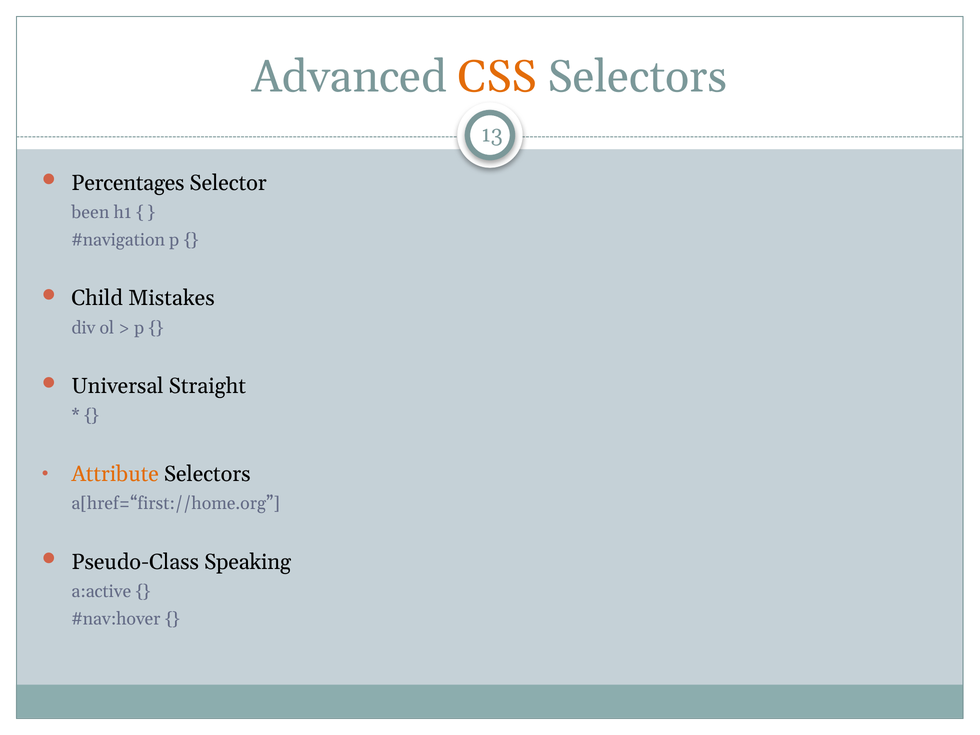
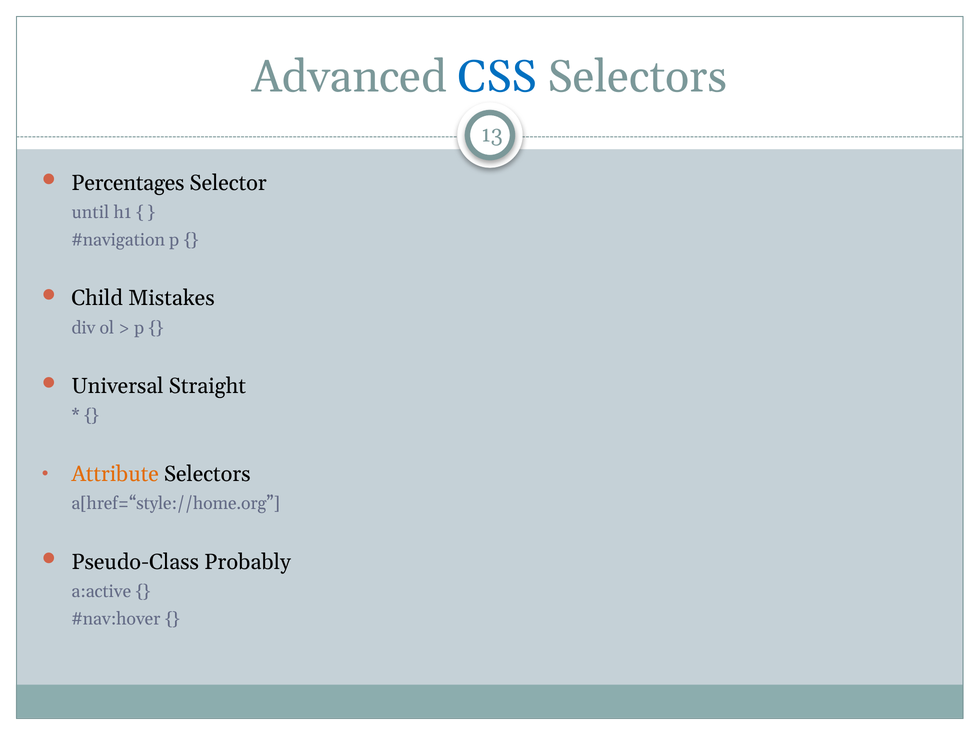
CSS colour: orange -> blue (497, 77)
been: been -> until (90, 212)
a[href=“first://home.org: a[href=“first://home.org -> a[href=“style://home.org (176, 504)
Speaking: Speaking -> Probably (247, 562)
